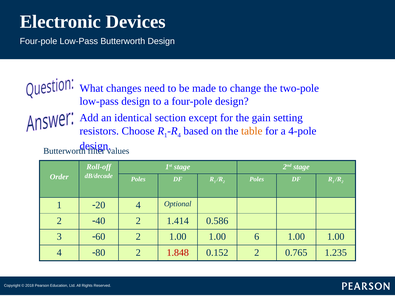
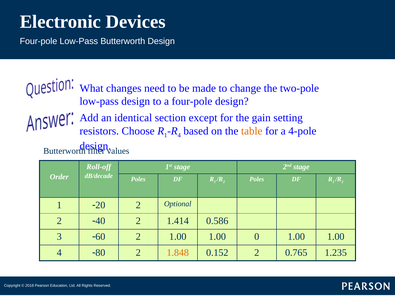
4: 4 -> 2 (138, 205)
6: 6 -> 0 (257, 237)
1.848 colour: red -> orange (178, 253)
